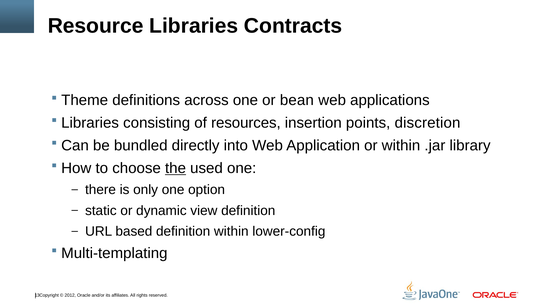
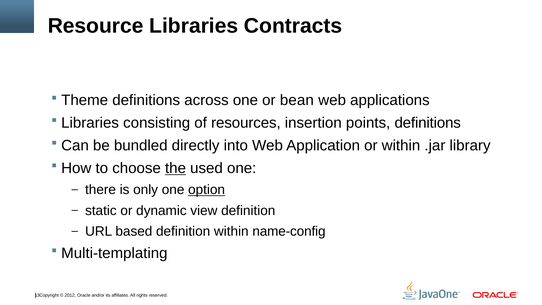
points discretion: discretion -> definitions (428, 123)
option underline: none -> present (207, 190)
lower-config: lower-config -> name-config (289, 231)
